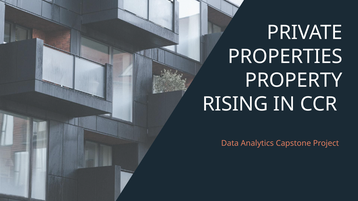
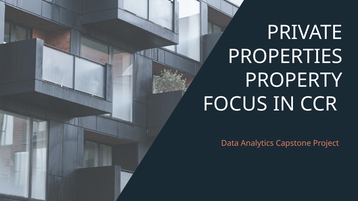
RISING: RISING -> FOCUS (235, 104)
